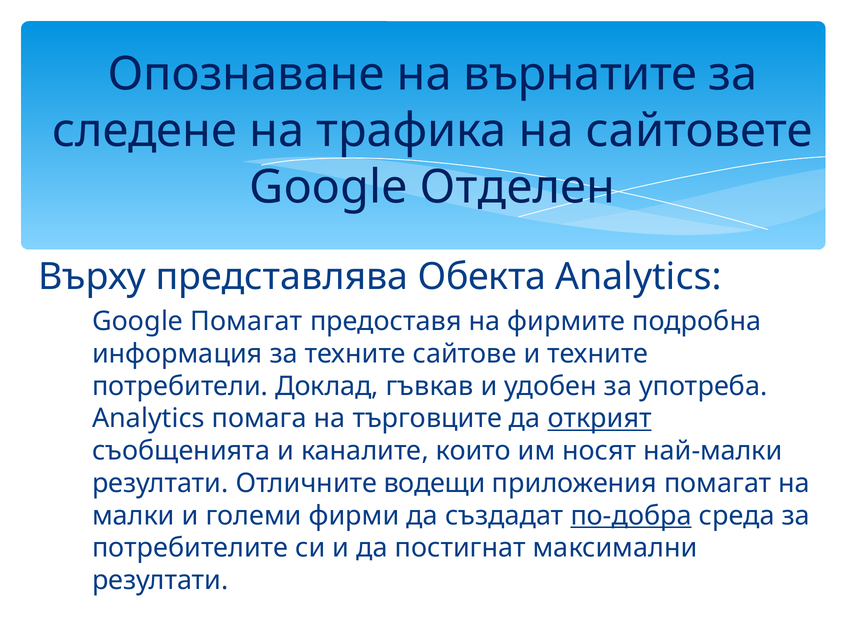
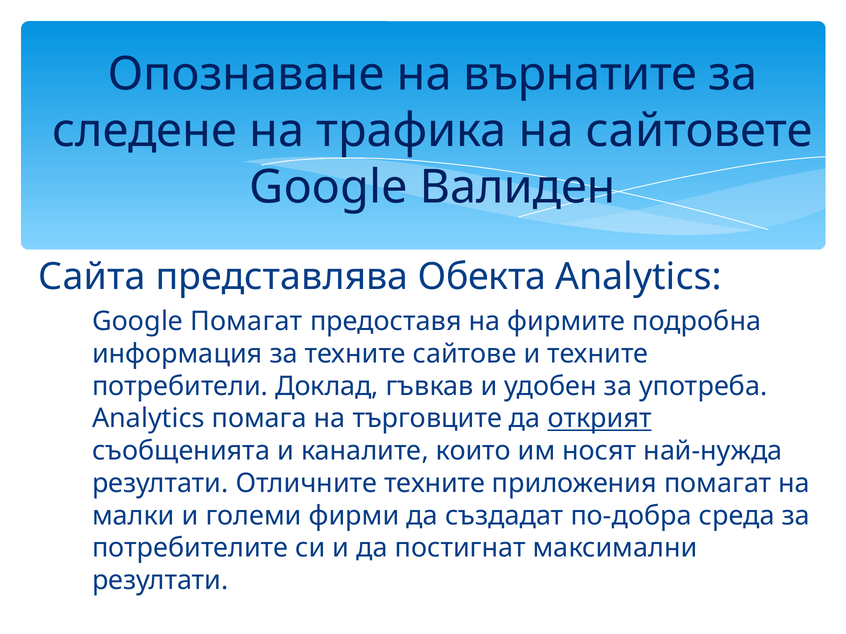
Отделен: Отделен -> Валиден (518, 187)
Върху: Върху -> Сайта (92, 277)
най-малки: най-малки -> най-нужда (713, 451)
Отличните водещи: водещи -> техните (435, 484)
по-добра underline: present -> none (631, 516)
